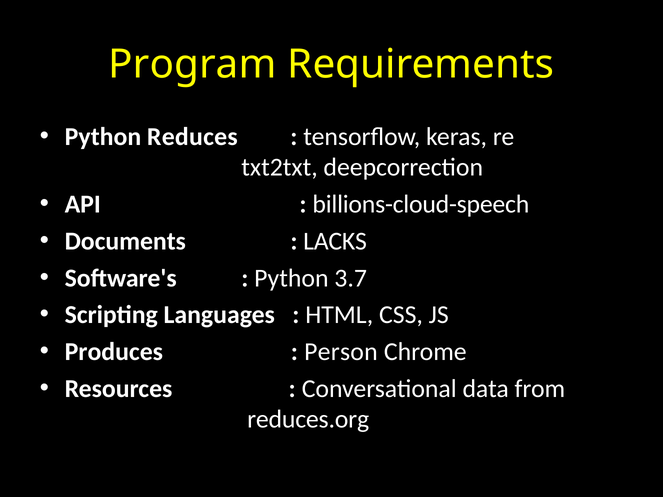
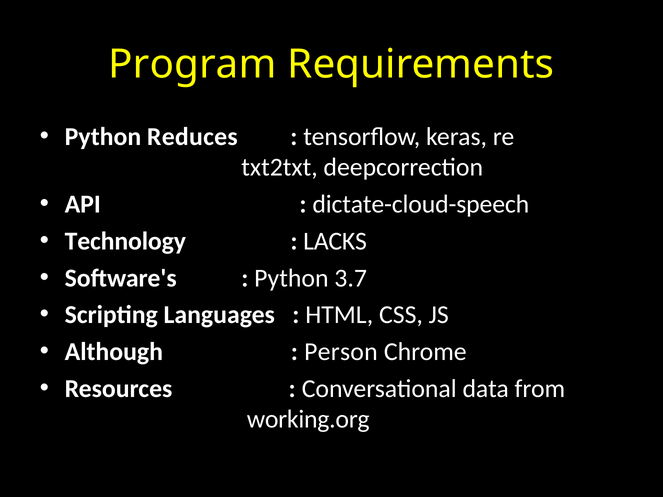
billions-cloud-speech: billions-cloud-speech -> dictate-cloud-speech (421, 204)
Documents: Documents -> Technology (125, 241)
Produces: Produces -> Although (114, 352)
reduces.org: reduces.org -> working.org (308, 420)
